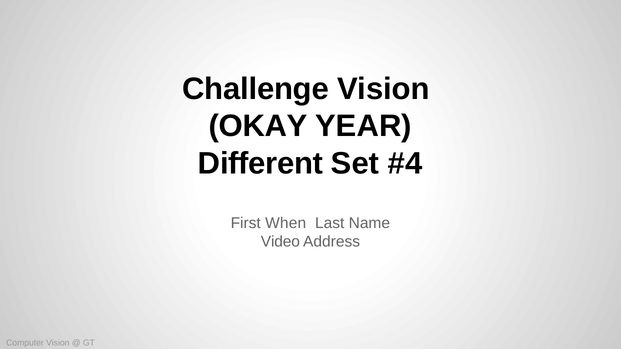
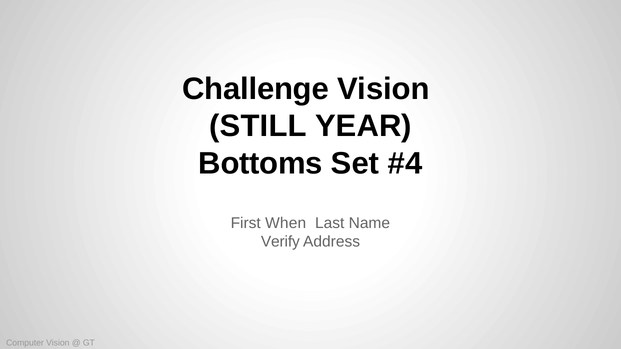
OKAY: OKAY -> STILL (258, 126)
Different: Different -> Bottoms (261, 164)
Video: Video -> Verify (280, 242)
